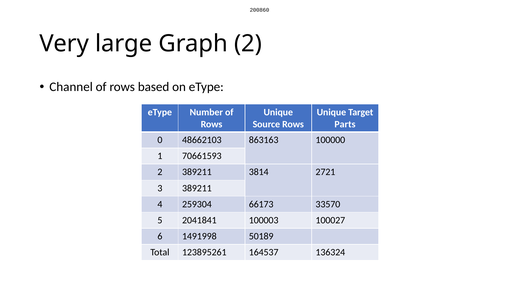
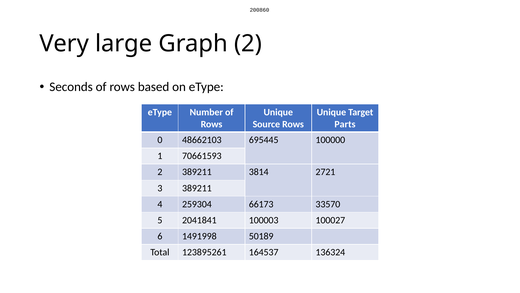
Channel: Channel -> Seconds (71, 87)
863163: 863163 -> 695445 (264, 140)
